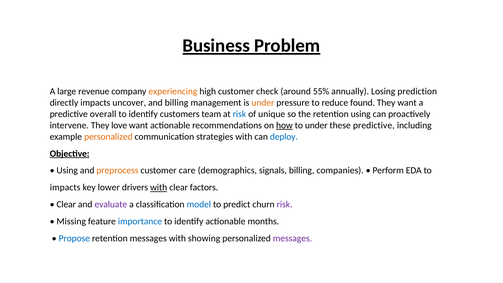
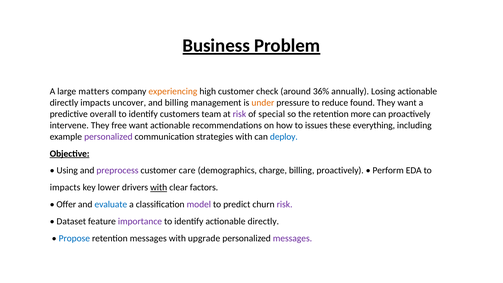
revenue: revenue -> matters (94, 91)
55%: 55% -> 36% (321, 91)
Losing prediction: prediction -> actionable (417, 91)
risk colour: blue -> purple (239, 114)
unique: unique -> special (272, 114)
retention using: using -> more (361, 114)
love: love -> free (119, 125)
how underline: present -> none (284, 125)
to under: under -> issues (316, 125)
these predictive: predictive -> everything (374, 125)
personalized colour: orange -> purple (108, 137)
preprocess colour: orange -> purple (117, 170)
signals: signals -> charge (273, 170)
billing companies: companies -> proactively (340, 170)
Clear: Clear -> Offer (66, 204)
evaluate colour: purple -> blue (111, 204)
model colour: blue -> purple (199, 204)
Missing: Missing -> Dataset (71, 221)
importance colour: blue -> purple (140, 221)
identify actionable months: months -> directly (263, 221)
showing: showing -> upgrade (204, 238)
